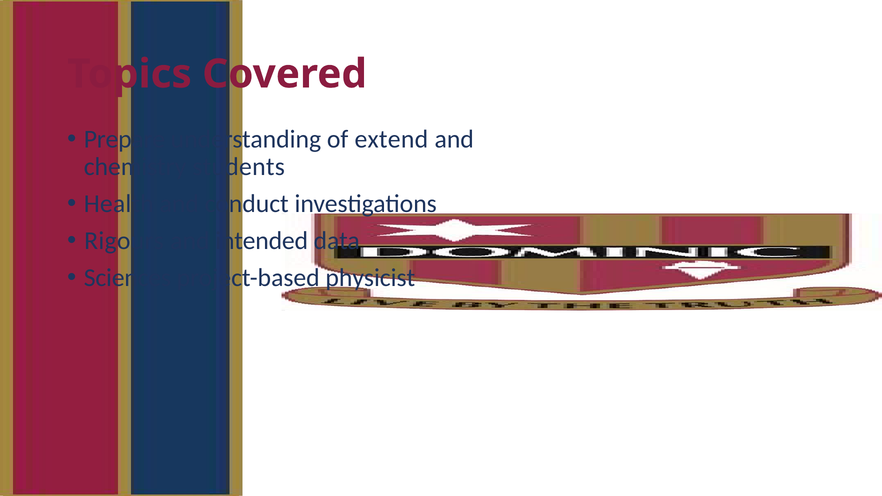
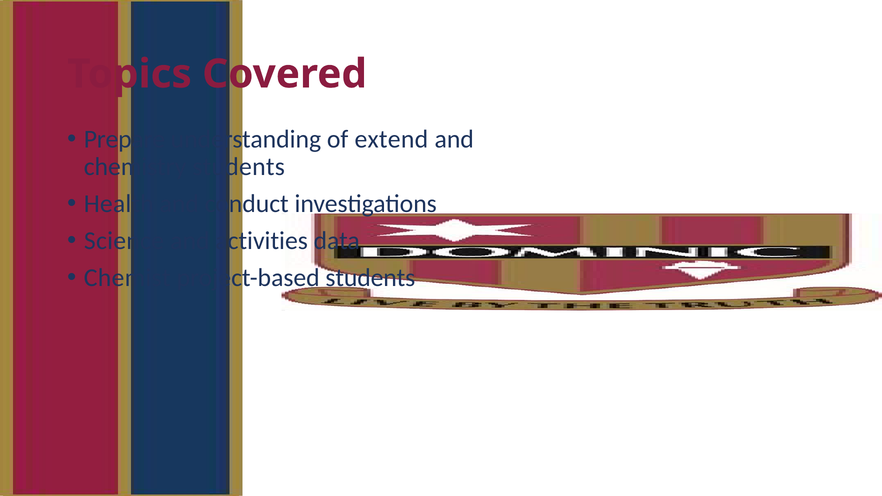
Rigours: Rigours -> Science (124, 241)
intended: intended -> activities (262, 241)
Sciences: Sciences -> Chemist (127, 278)
project-based physicist: physicist -> students (370, 278)
